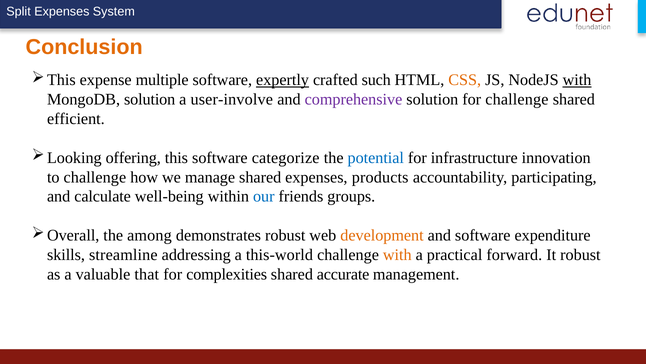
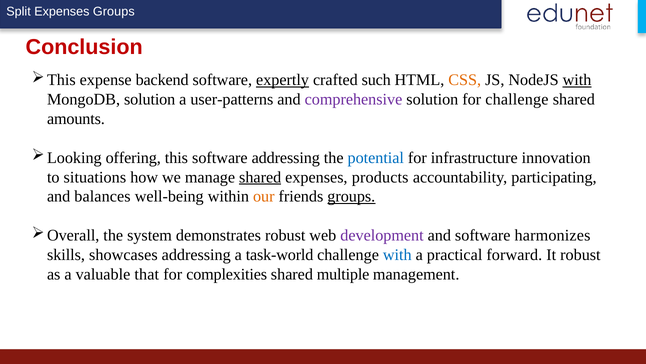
System: System -> Groups (114, 12)
Conclusion colour: orange -> red (84, 47)
multiple: multiple -> backend (162, 80)
user-involve: user-involve -> user-patterns (232, 99)
efficient: efficient -> amounts (76, 119)
software categorize: categorize -> addressing (286, 158)
to challenge: challenge -> situations (95, 177)
shared underline: none -> present (260, 177)
calculate: calculate -> balances (102, 196)
our colour: blue -> orange (264, 196)
groups underline: none -> present (351, 196)
among: among -> system (150, 235)
development colour: orange -> purple (382, 235)
expenditure: expenditure -> harmonizes (552, 235)
streamline: streamline -> showcases (123, 254)
this-world: this-world -> task-world (280, 254)
with colour: orange -> blue (397, 254)
accurate: accurate -> multiple (343, 274)
